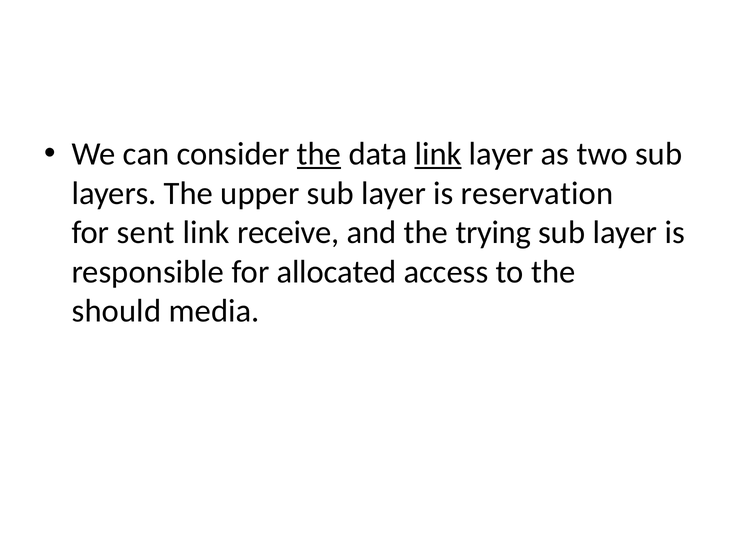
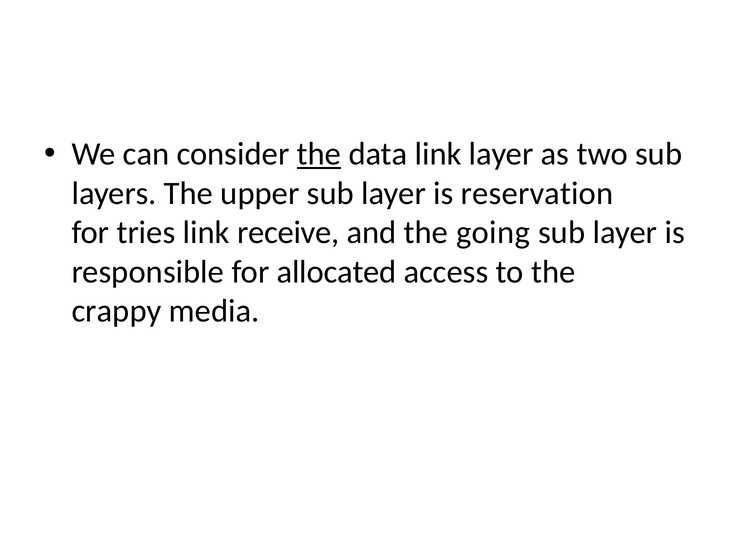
link underline: present -> none (438, 154)
sent: sent -> tries (146, 232)
trying: trying -> going (493, 232)
should: should -> crappy (116, 311)
